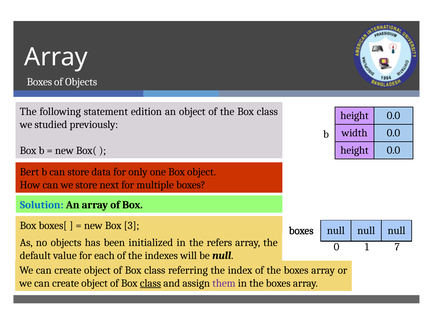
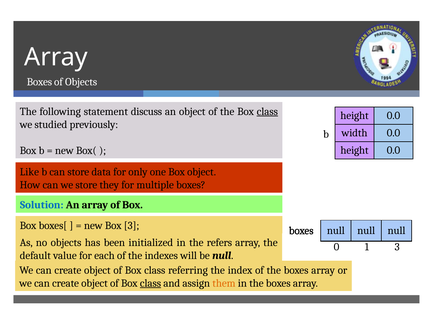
edition: edition -> discuss (146, 111)
class underline: none -> present (267, 111)
Bert: Bert -> Like (29, 172)
next: next -> they (109, 185)
1 7: 7 -> 3 (397, 247)
them colour: purple -> orange (224, 283)
